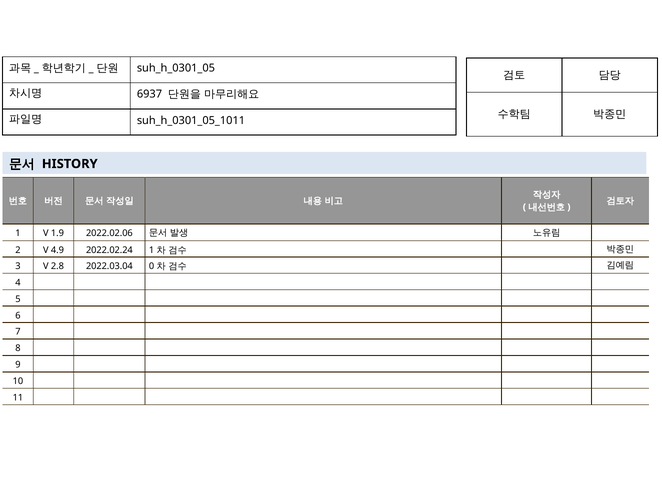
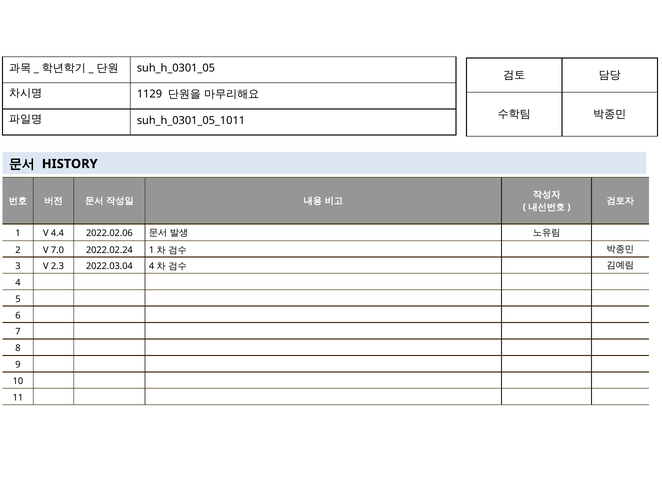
6937: 6937 -> 1129 (149, 94)
1.9: 1.9 -> 4.4 (57, 233)
4.9: 4.9 -> 7.0 (57, 250)
2.8: 2.8 -> 2.3 (57, 266)
2022.03.04 0: 0 -> 4 (152, 266)
